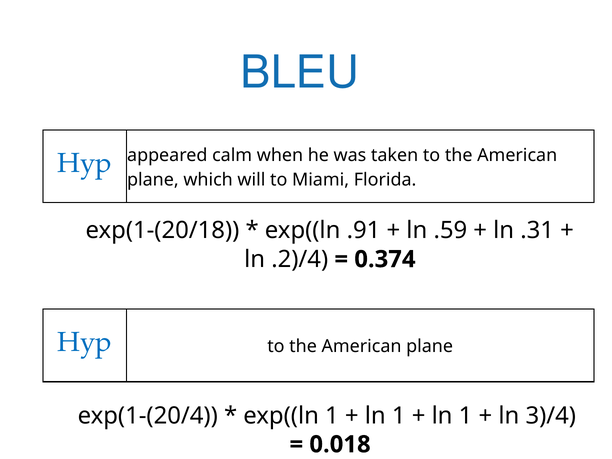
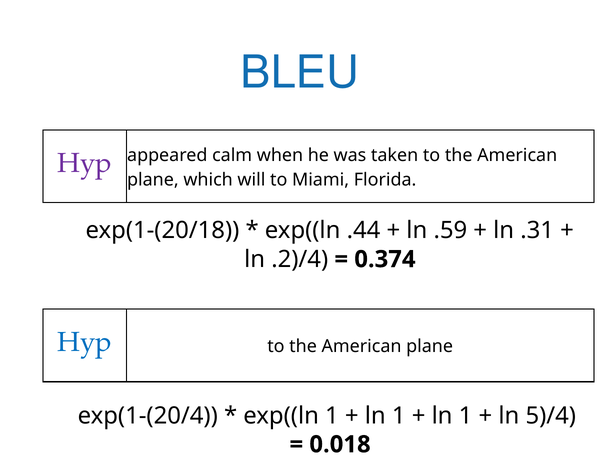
Hyp colour: blue -> purple (85, 163)
.91: .91 -> .44 (364, 231)
3)/4: 3)/4 -> 5)/4 (551, 416)
